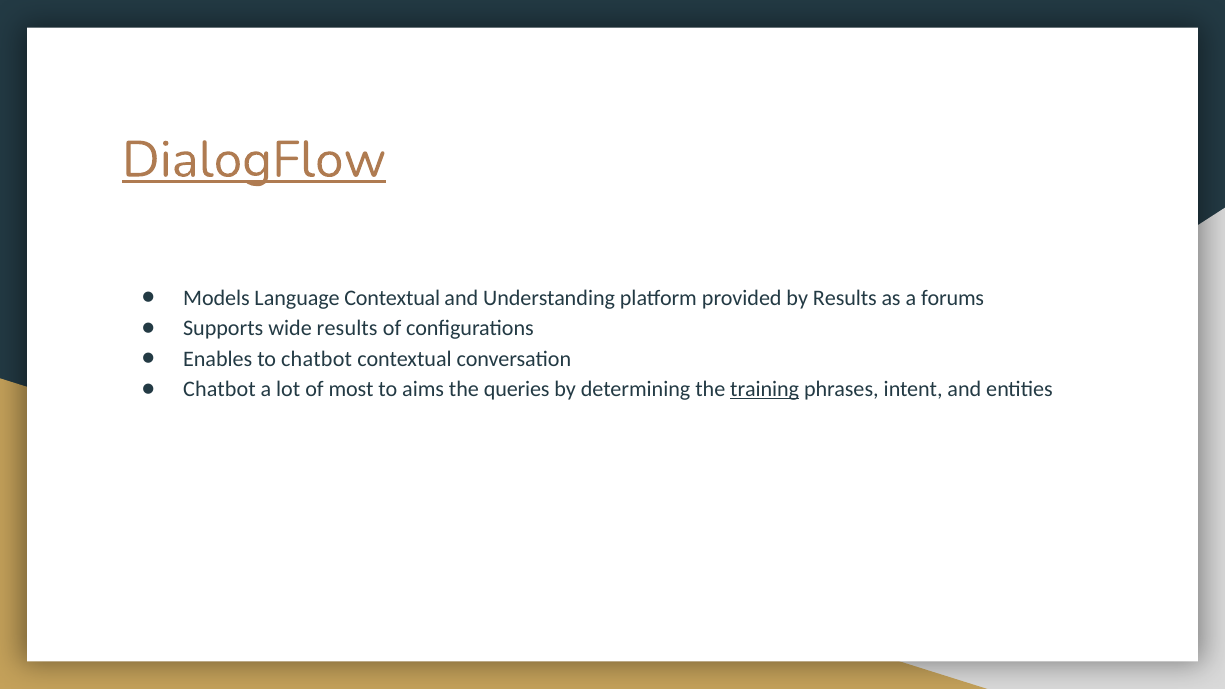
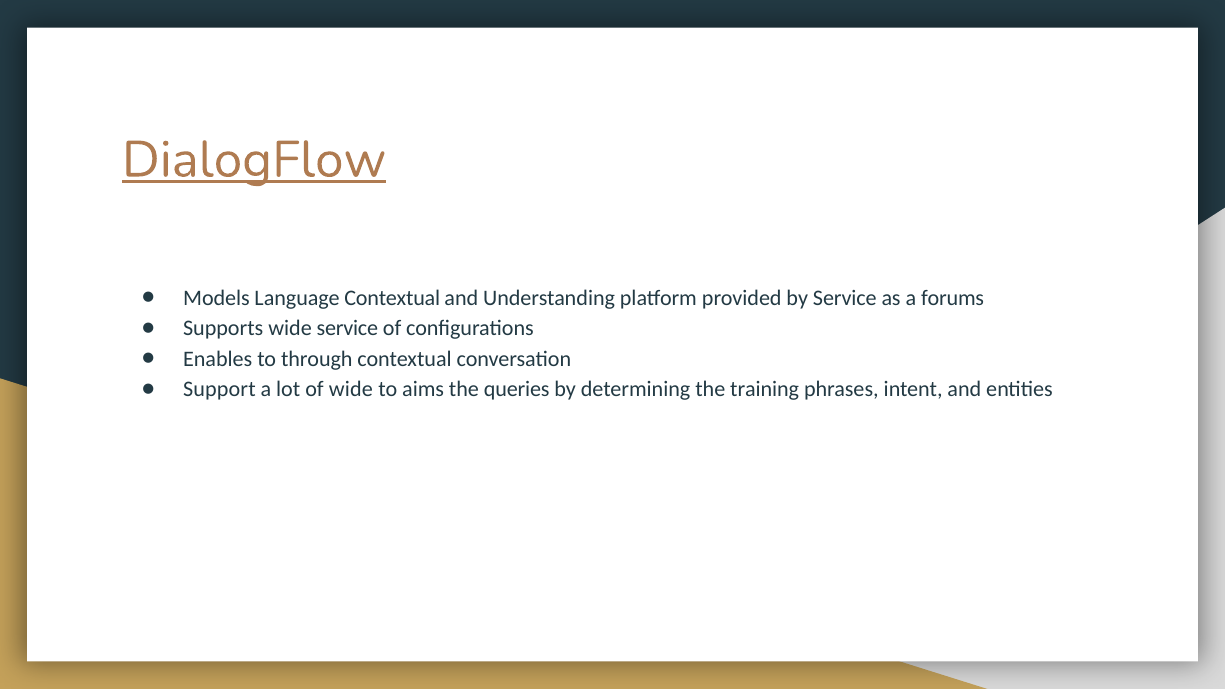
by Results: Results -> Service (845, 298)
wide results: results -> service (347, 328)
to chatbot: chatbot -> through (317, 359)
Chatbot: Chatbot -> Support (219, 389)
of most: most -> wide (351, 389)
training underline: present -> none (765, 389)
